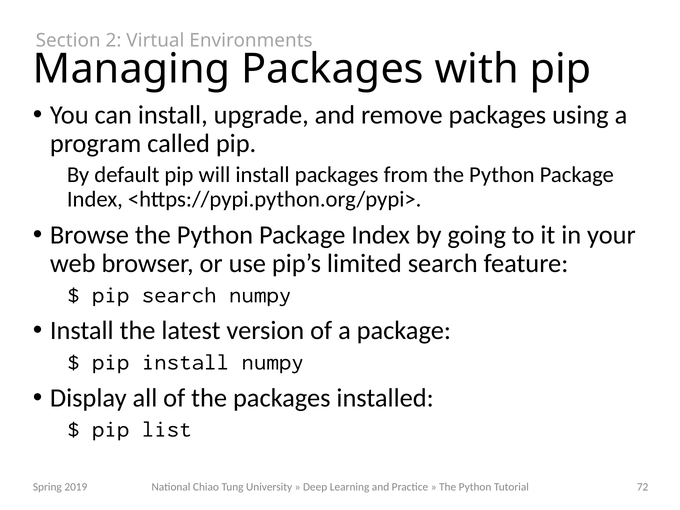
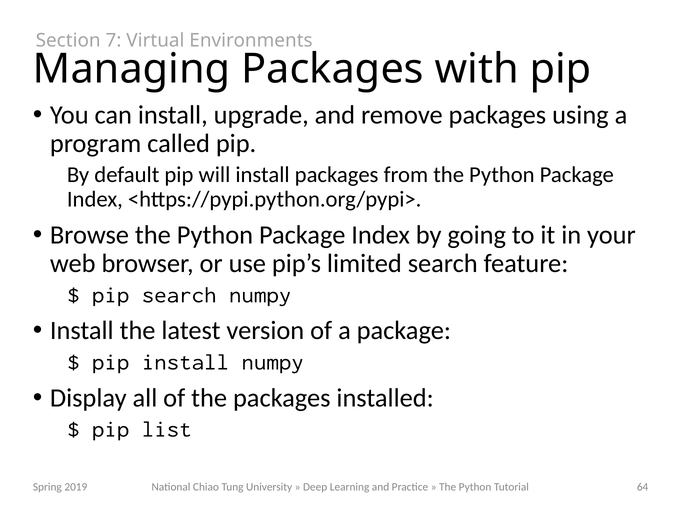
2: 2 -> 7 (114, 41)
72: 72 -> 64 (643, 487)
